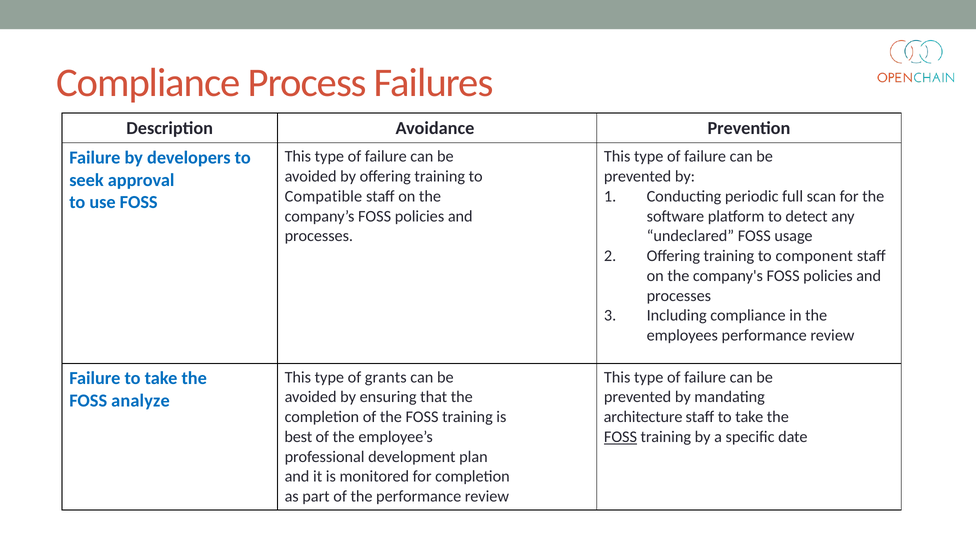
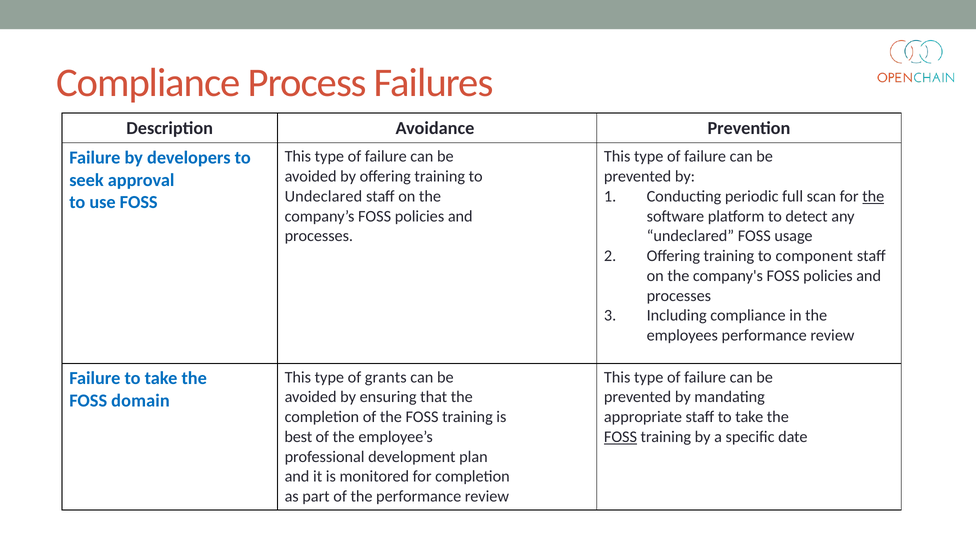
Compatible: Compatible -> Undeclared (323, 196)
the underline: none -> present (873, 196)
analyze: analyze -> domain (140, 401)
architecture: architecture -> appropriate (643, 417)
